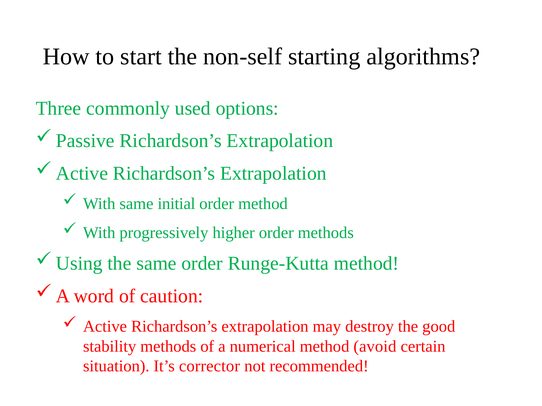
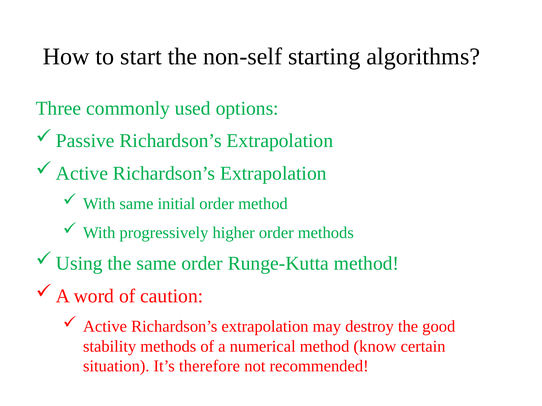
avoid: avoid -> know (375, 347)
corrector: corrector -> therefore (209, 367)
